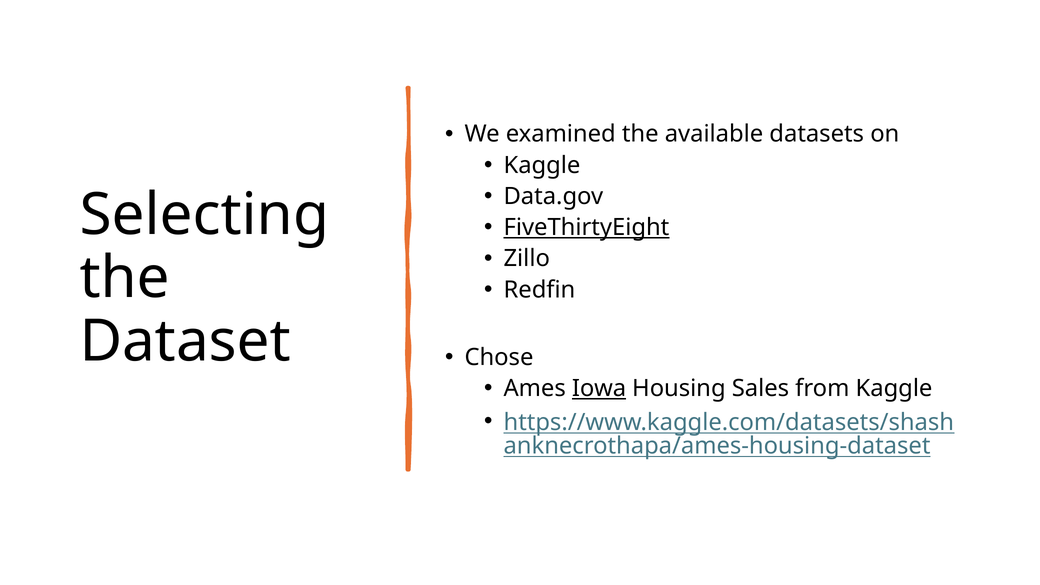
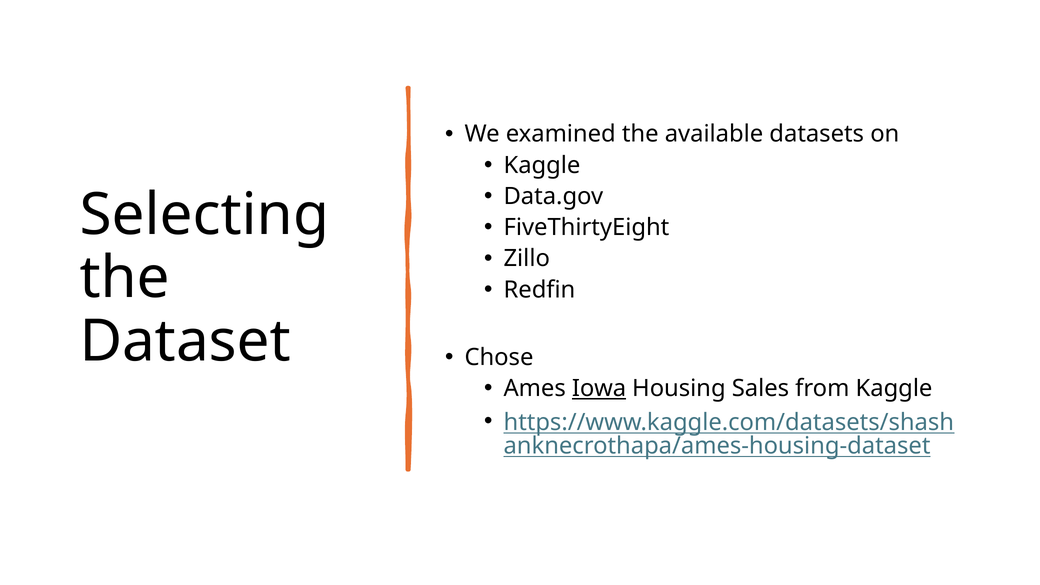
FiveThirtyEight underline: present -> none (586, 227)
